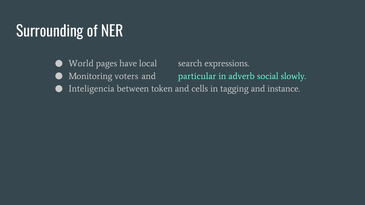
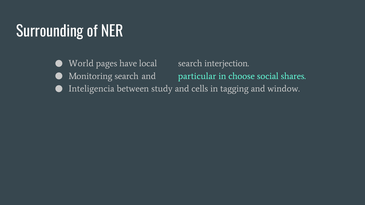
expressions: expressions -> interjection (227, 64)
Monitoring voters: voters -> search (127, 76)
adverb: adverb -> choose (242, 76)
slowly: slowly -> shares (293, 76)
token: token -> study (162, 89)
instance: instance -> window (284, 89)
